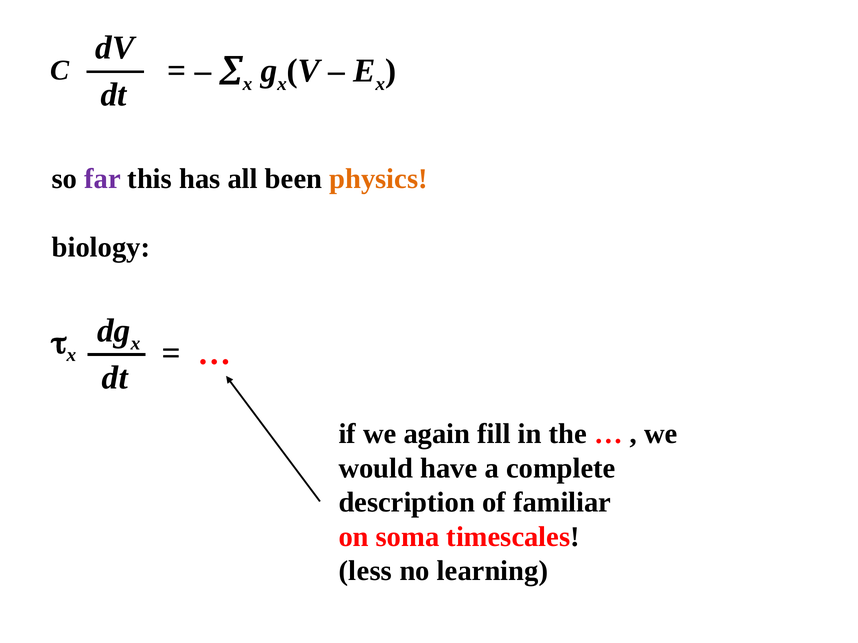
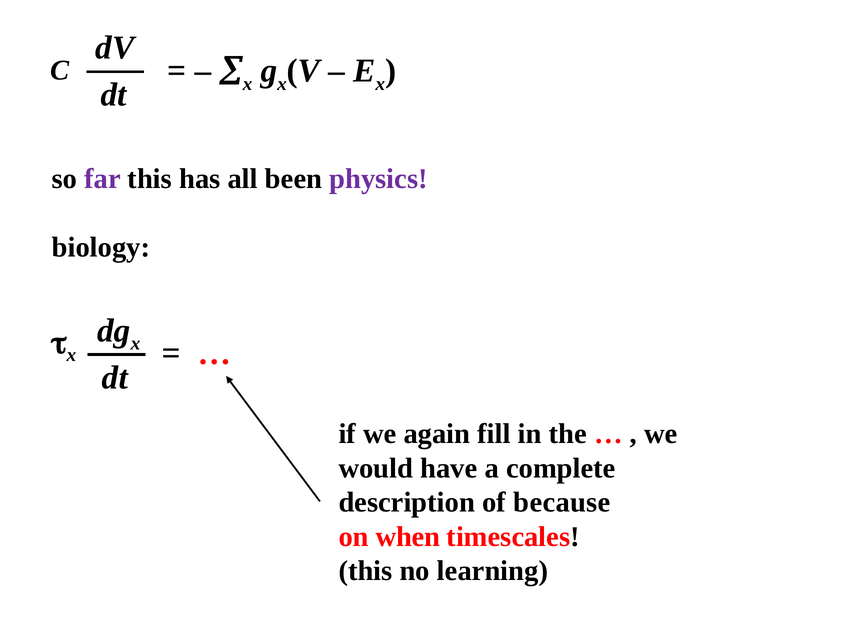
physics colour: orange -> purple (378, 179)
familiar: familiar -> because (562, 503)
soma: soma -> when (408, 537)
less: less -> this (366, 571)
